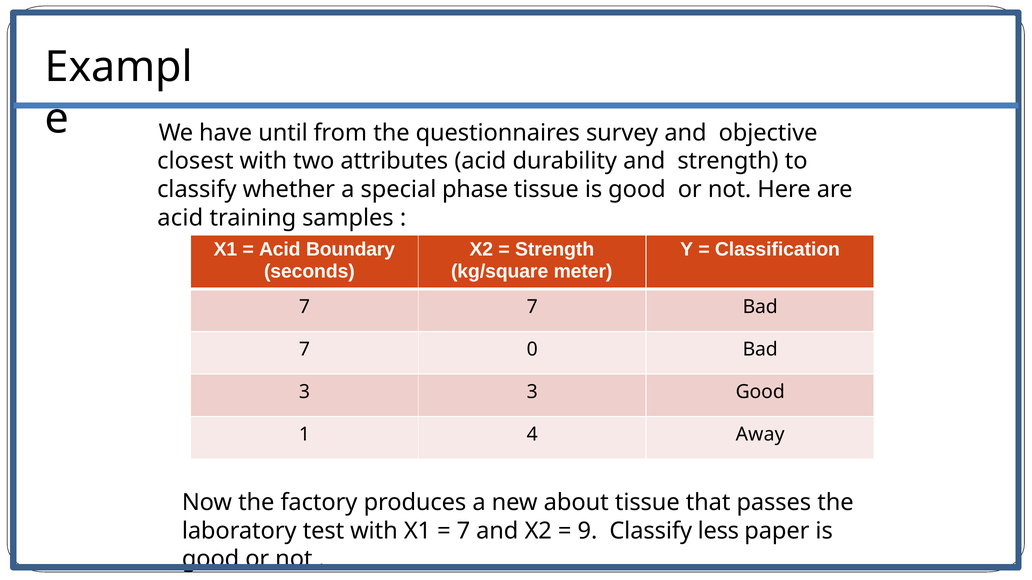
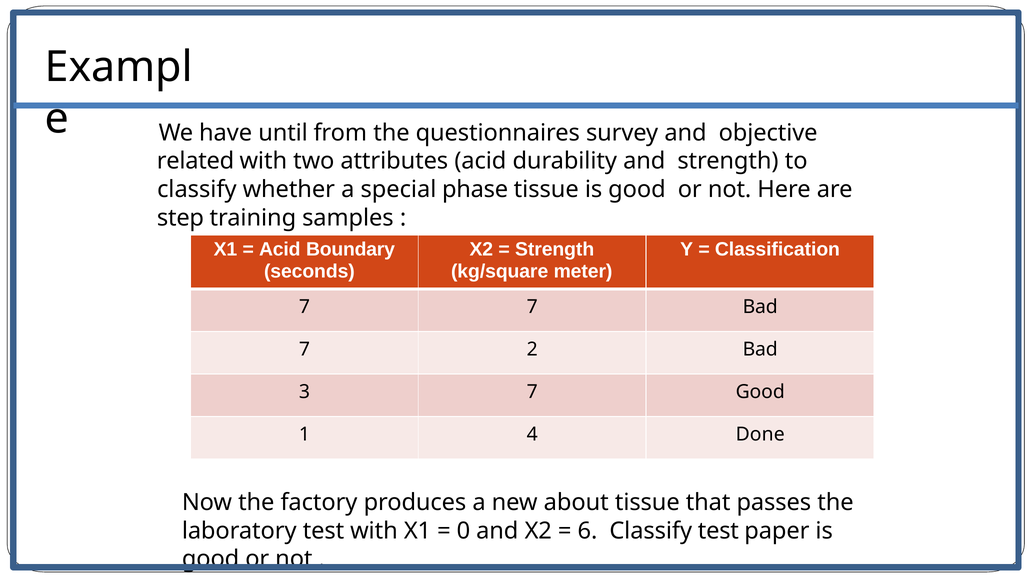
closest: closest -> related (195, 161)
acid: acid -> step (181, 218)
0: 0 -> 2 (532, 350)
3 3: 3 -> 7 (532, 392)
Away: Away -> Done (760, 435)
7: 7 -> 0 (463, 531)
9: 9 -> 6 (587, 531)
Classify less: less -> test (718, 531)
